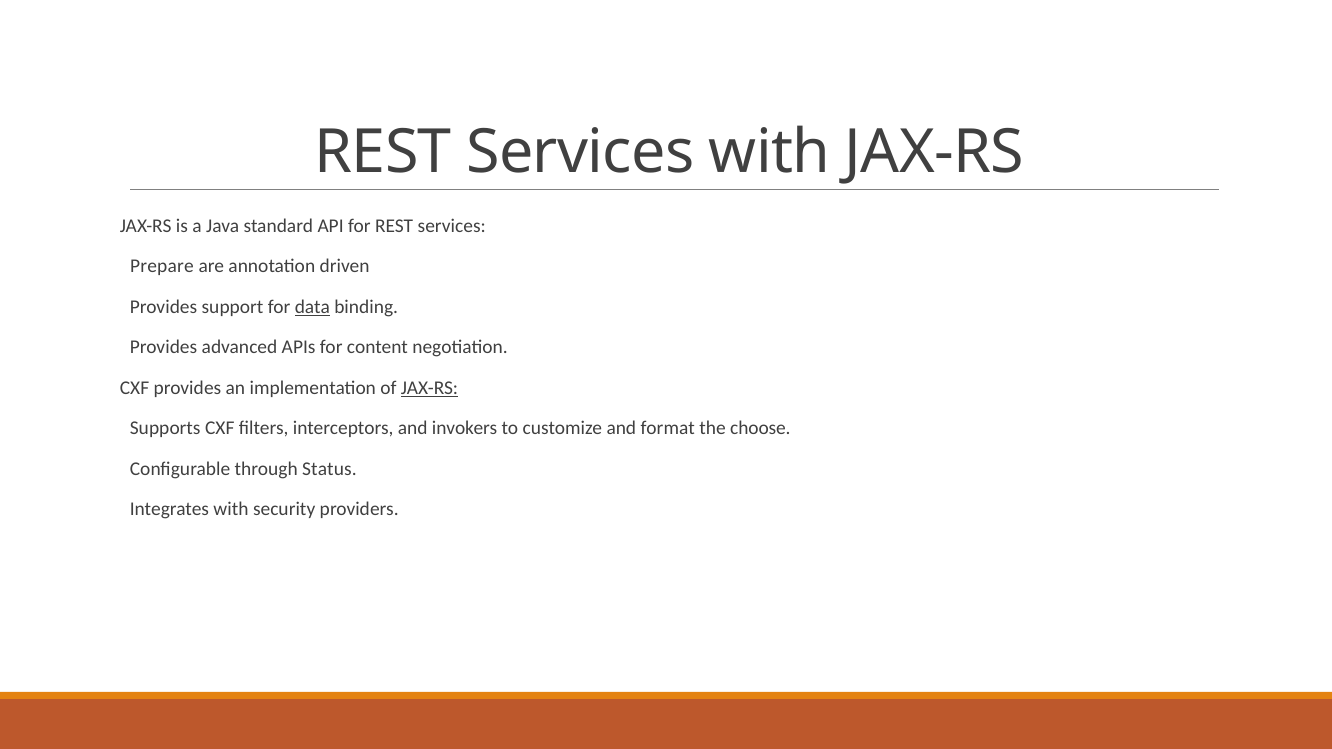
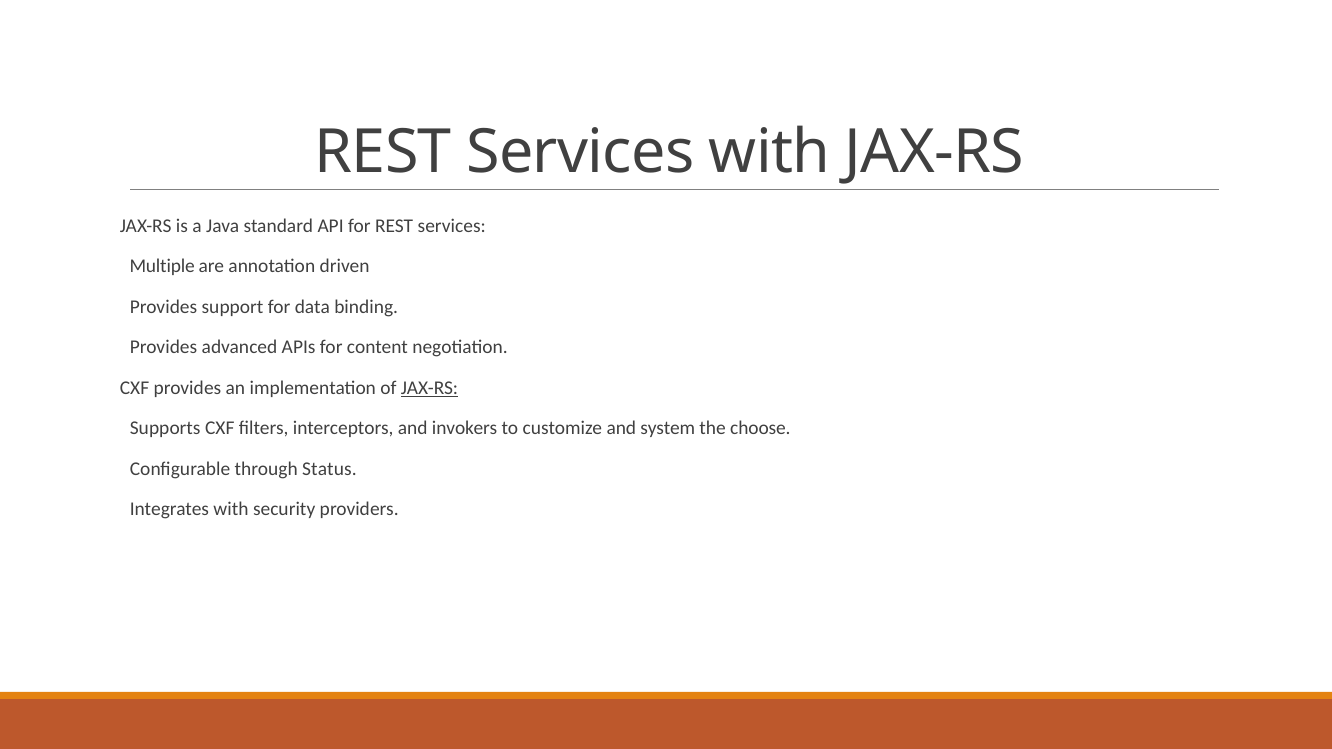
Prepare: Prepare -> Multiple (162, 266)
data underline: present -> none (312, 307)
format: format -> system (668, 428)
